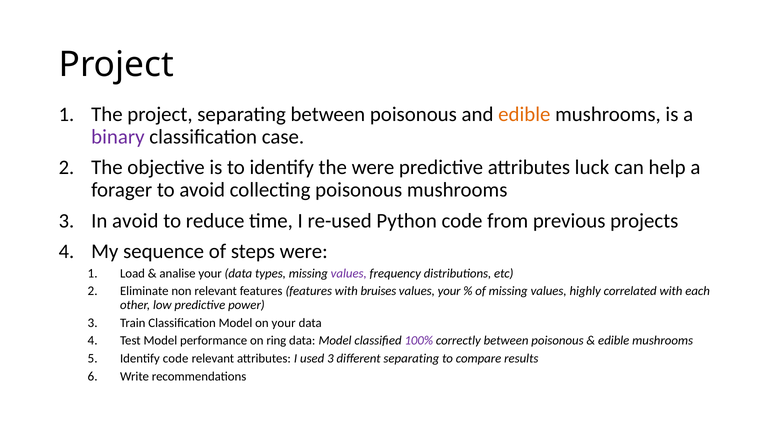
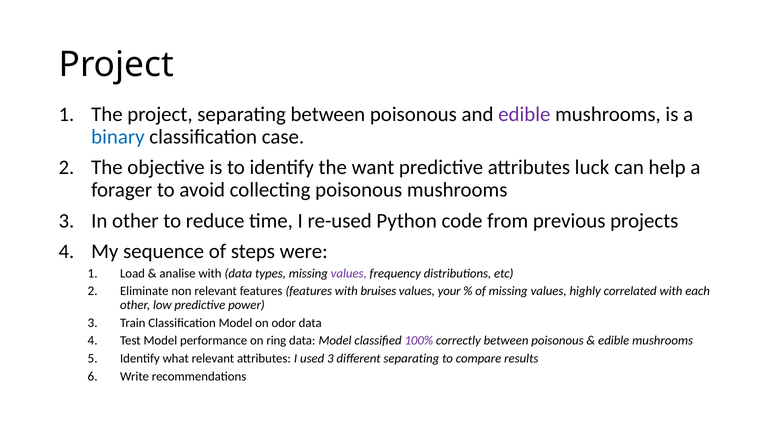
edible colour: orange -> purple (524, 115)
binary colour: purple -> blue (118, 137)
the were: were -> want (373, 168)
In avoid: avoid -> other (135, 221)
analise your: your -> with (210, 273)
on your: your -> odor (284, 323)
Identify code: code -> what (176, 359)
